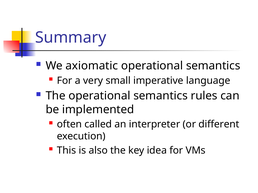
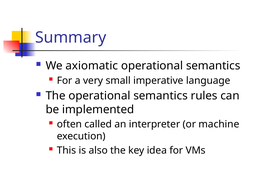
different: different -> machine (219, 125)
